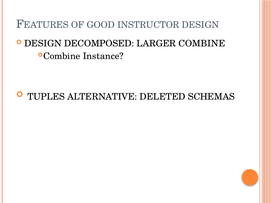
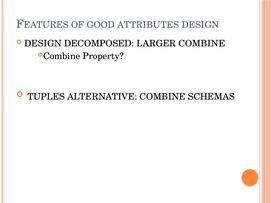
INSTRUCTOR: INSTRUCTOR -> ATTRIBUTES (148, 25)
Instance: Instance -> Property (103, 56)
ALTERNATIVE DELETED: DELETED -> COMBINE (163, 97)
